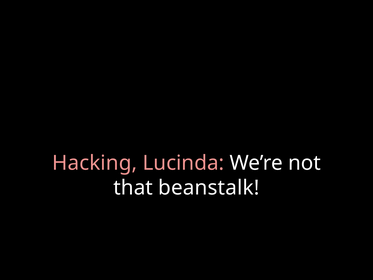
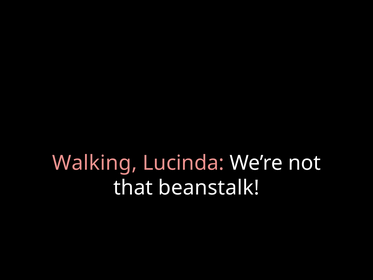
Hacking: Hacking -> Walking (95, 163)
